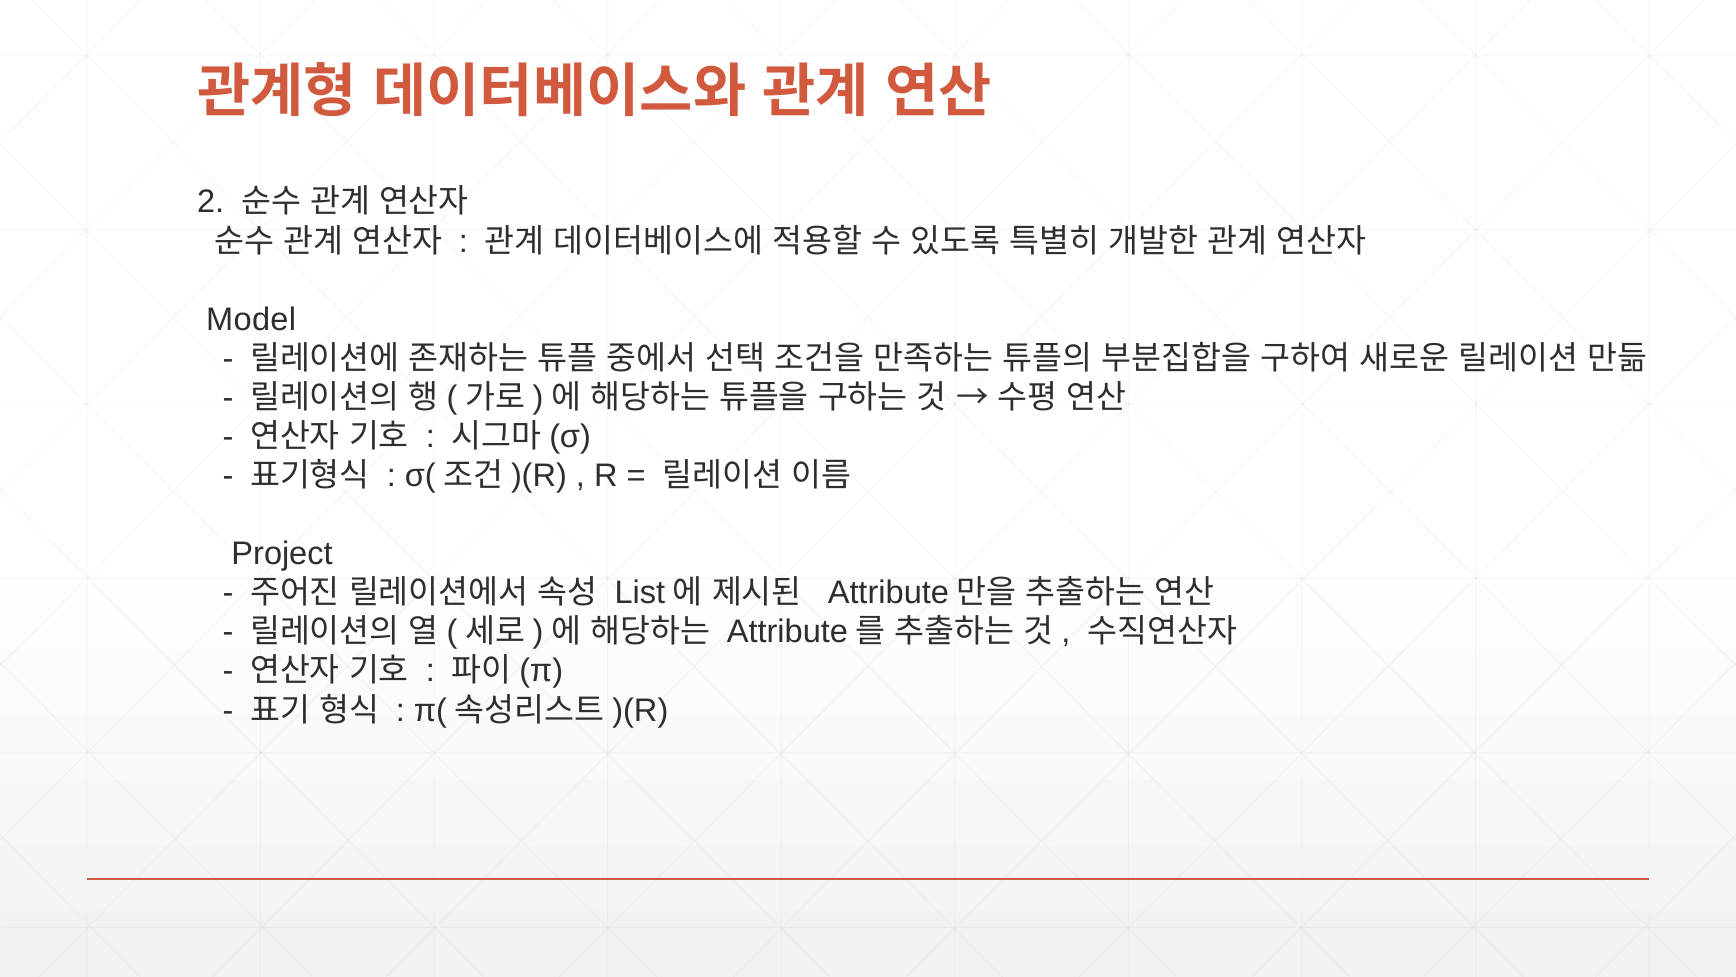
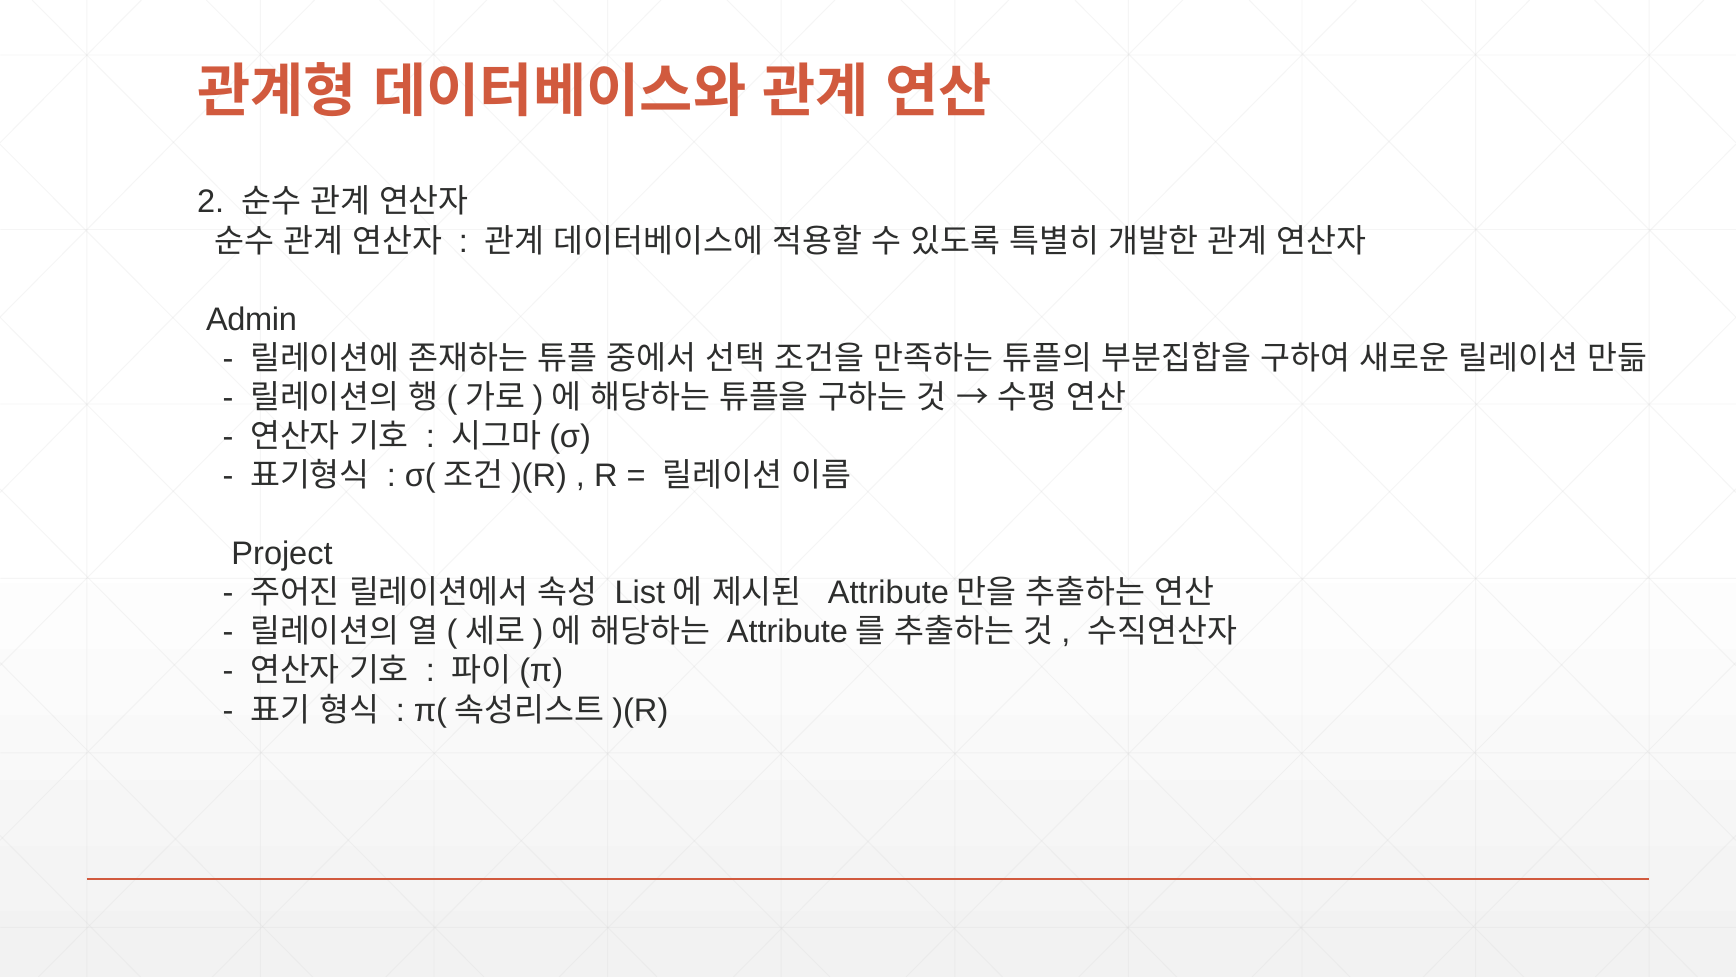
Model: Model -> Admin (252, 319)
